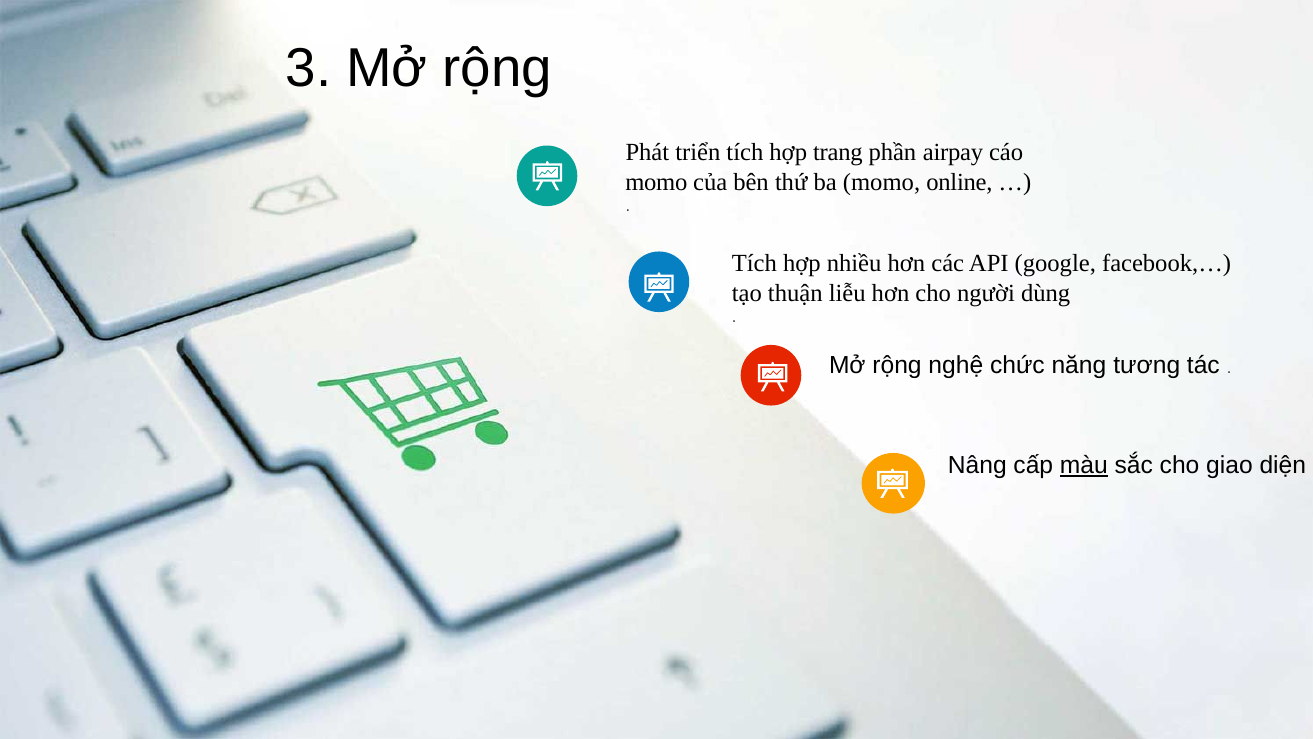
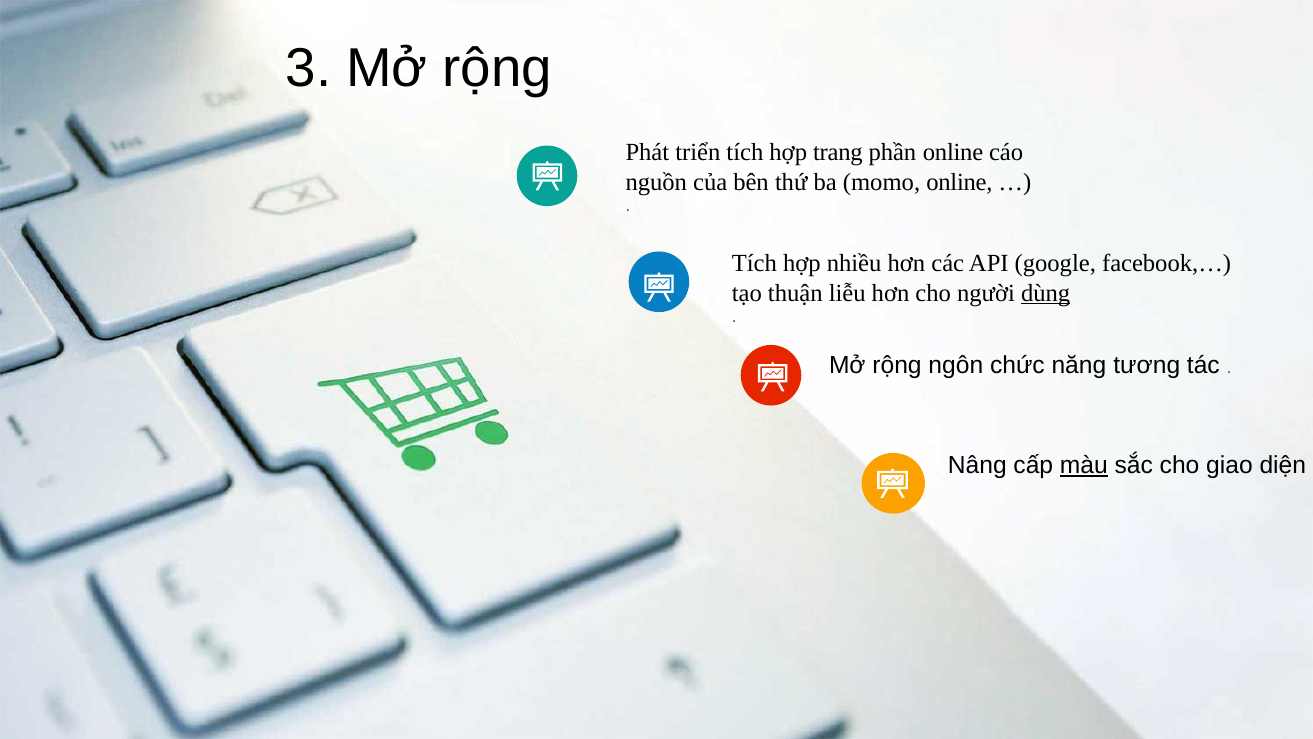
phần airpay: airpay -> online (953, 152)
momo: momo -> nguồn (656, 182)
dùng underline: none -> present (1046, 293)
nghệ: nghệ -> ngôn (956, 366)
